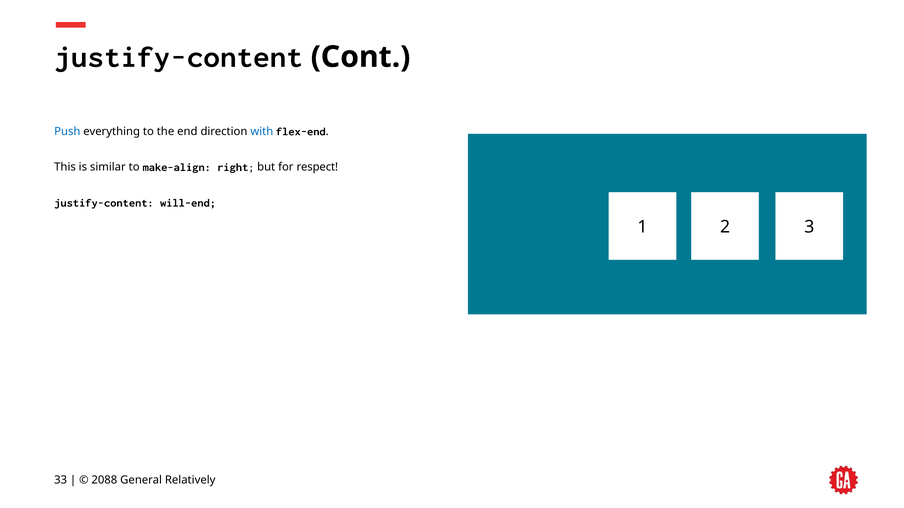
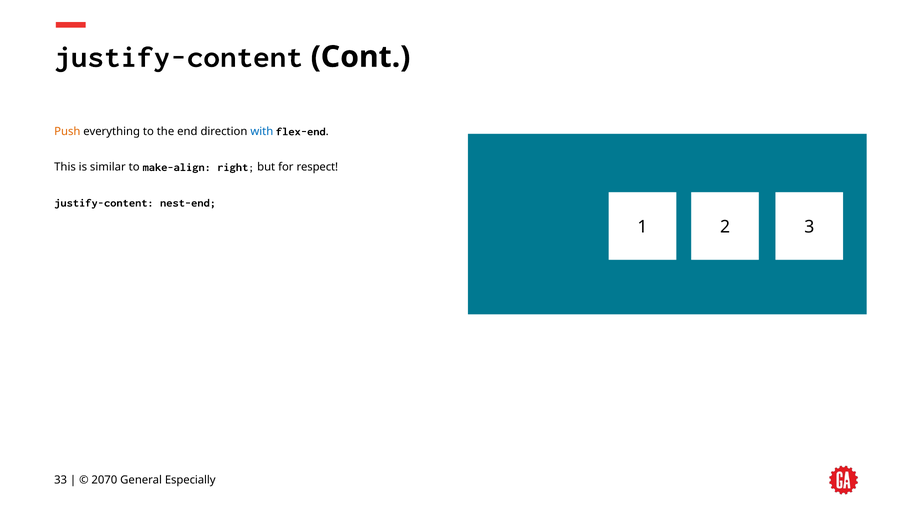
Push colour: blue -> orange (67, 132)
will-end: will-end -> nest-end (188, 203)
2088: 2088 -> 2070 (104, 480)
Relatively: Relatively -> Especially (190, 480)
